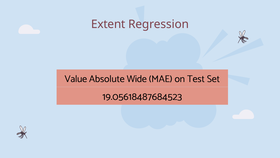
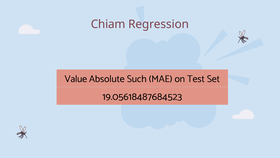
Extent: Extent -> Chiam (108, 24)
Wide: Wide -> Such (137, 79)
